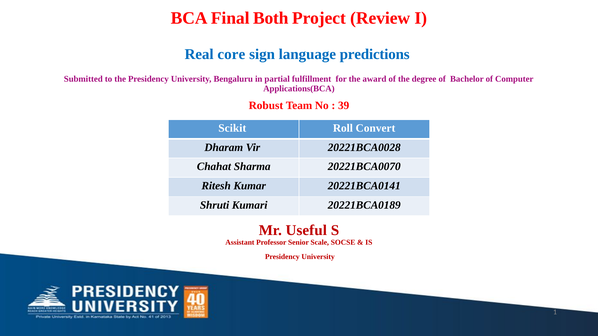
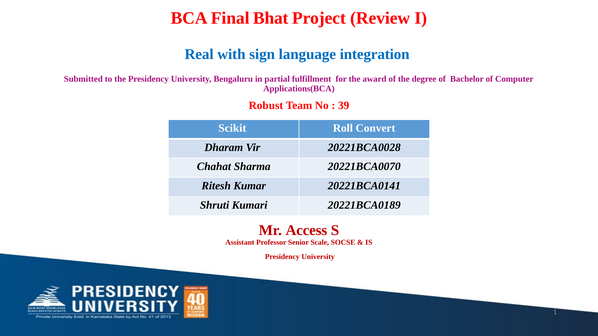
Both: Both -> Bhat (271, 18)
core: core -> with (231, 54)
predictions: predictions -> integration (375, 54)
Useful: Useful -> Access (306, 231)
